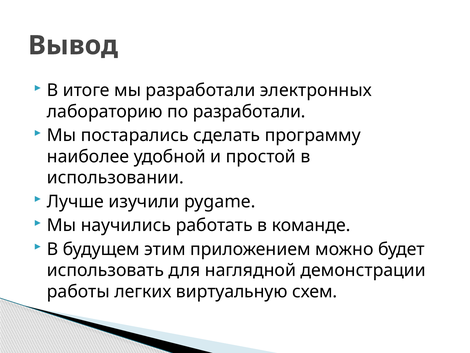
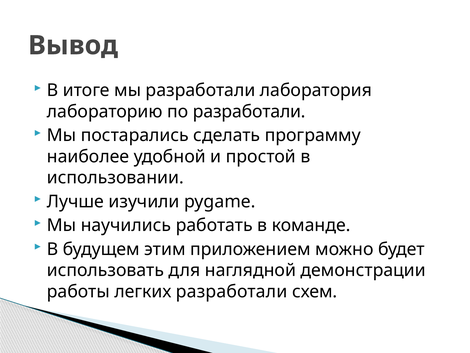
электронных: электронных -> лаборатория (316, 90)
легких виртуальную: виртуальную -> разработали (232, 291)
